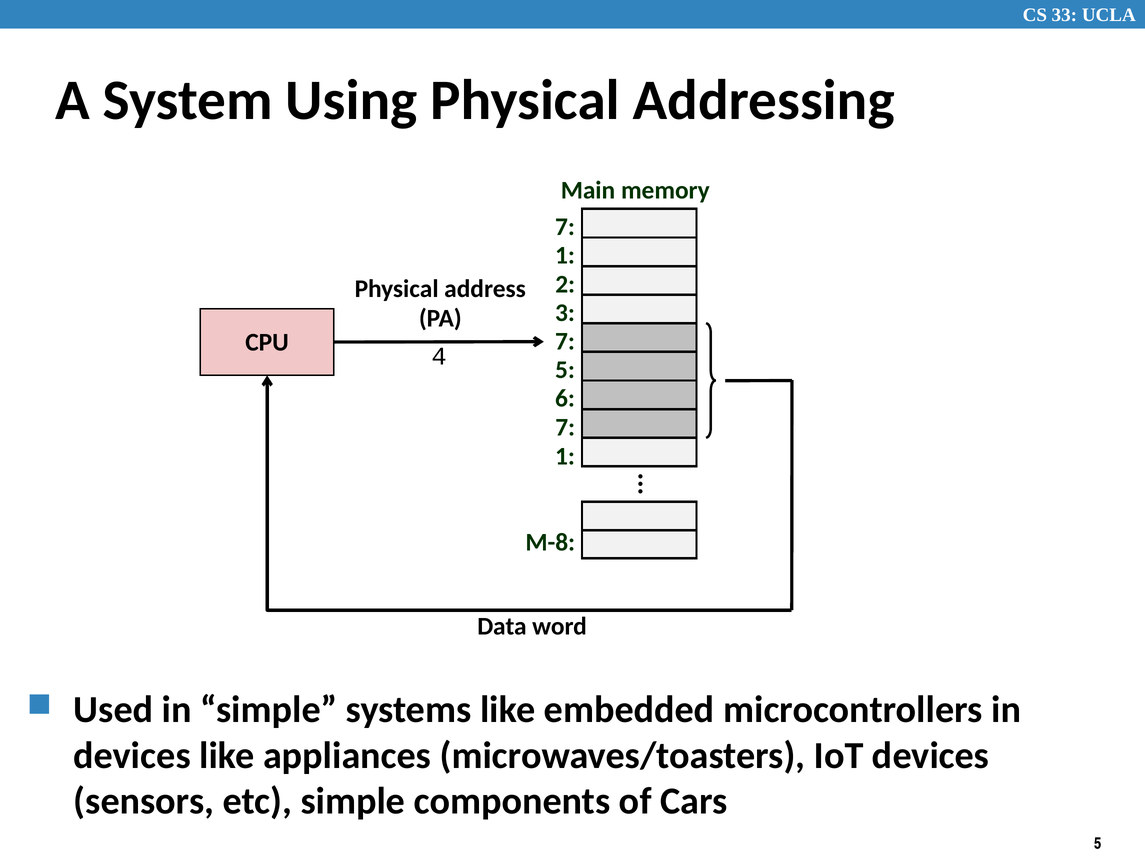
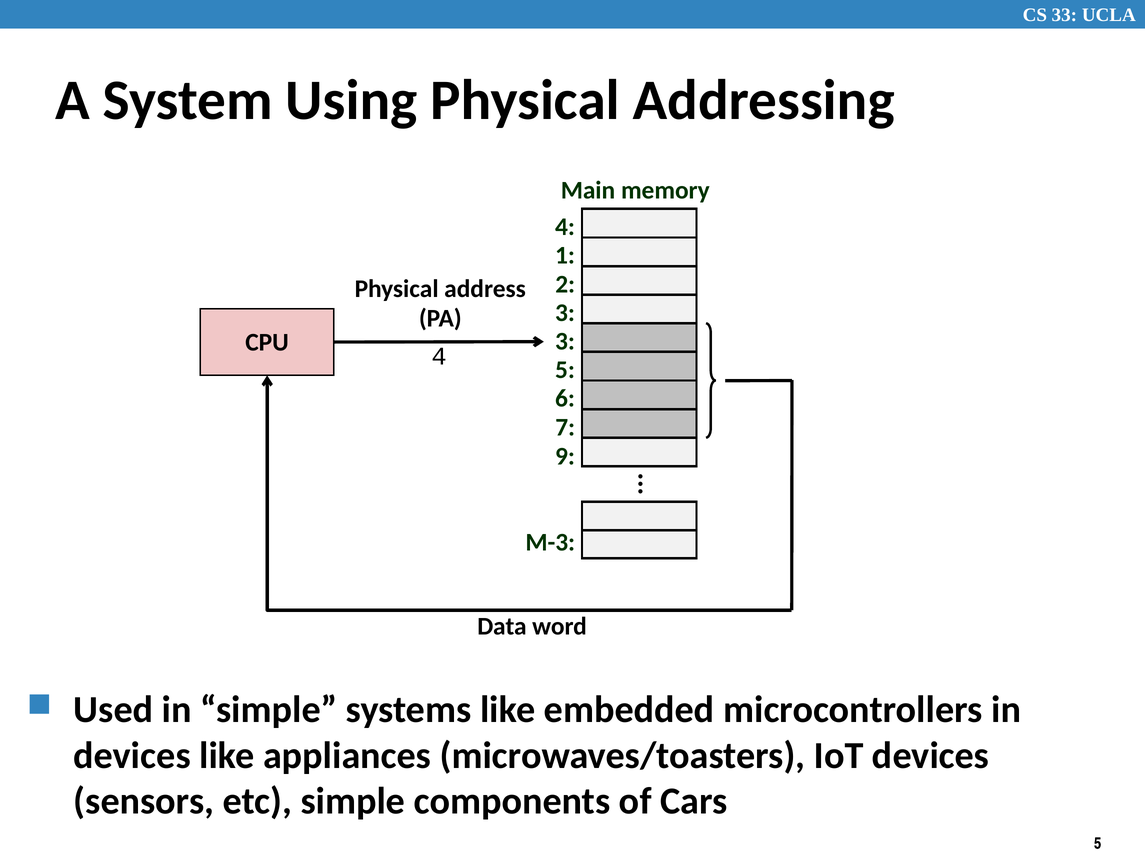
7: 7 -> 4 (565, 227)
7: 7 -> 3 (565, 342)
1: 1 -> 9 (565, 457)
M-8: M-8 -> M-3 (550, 543)
